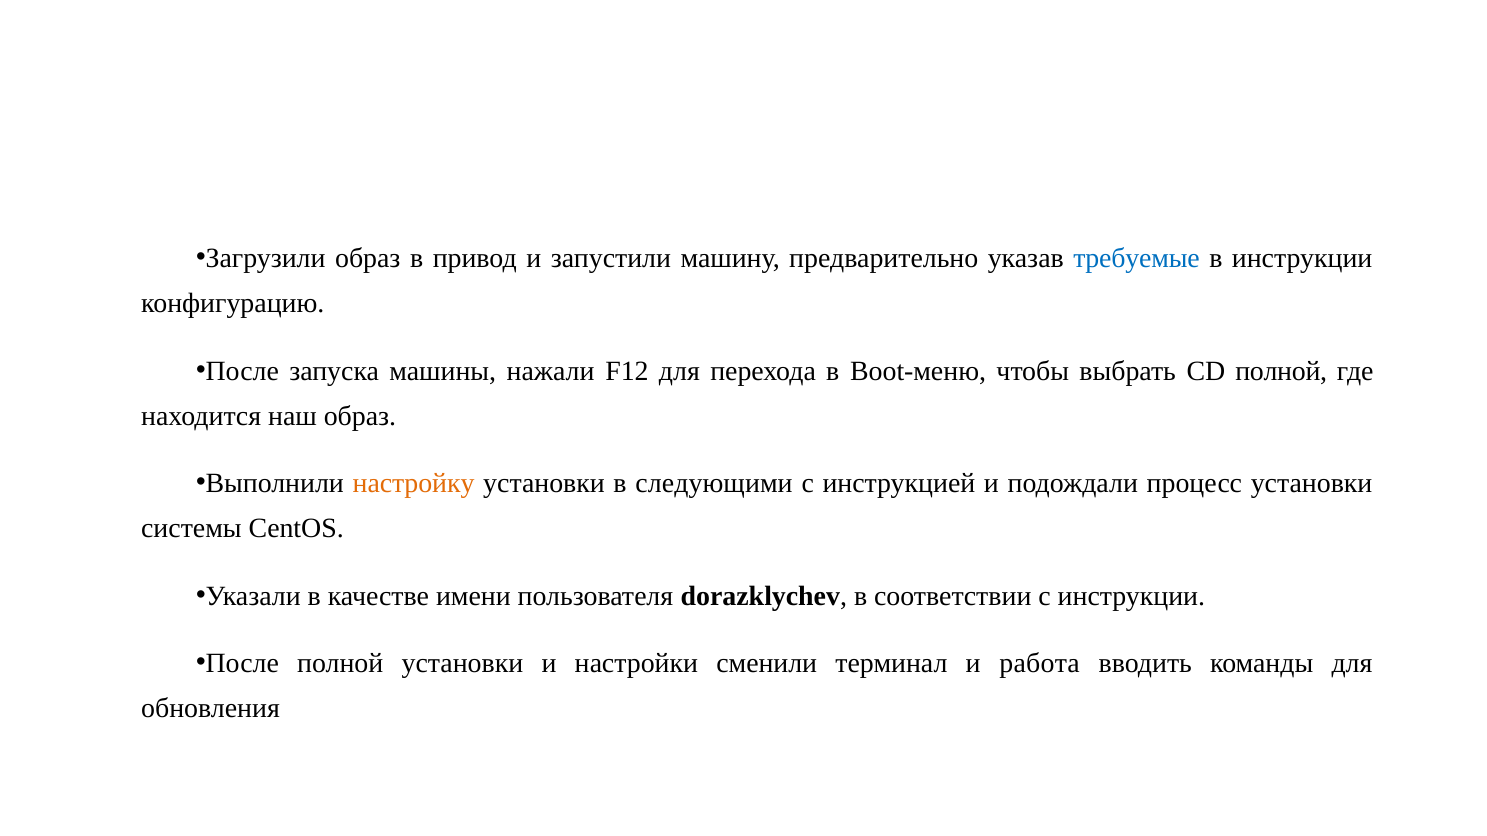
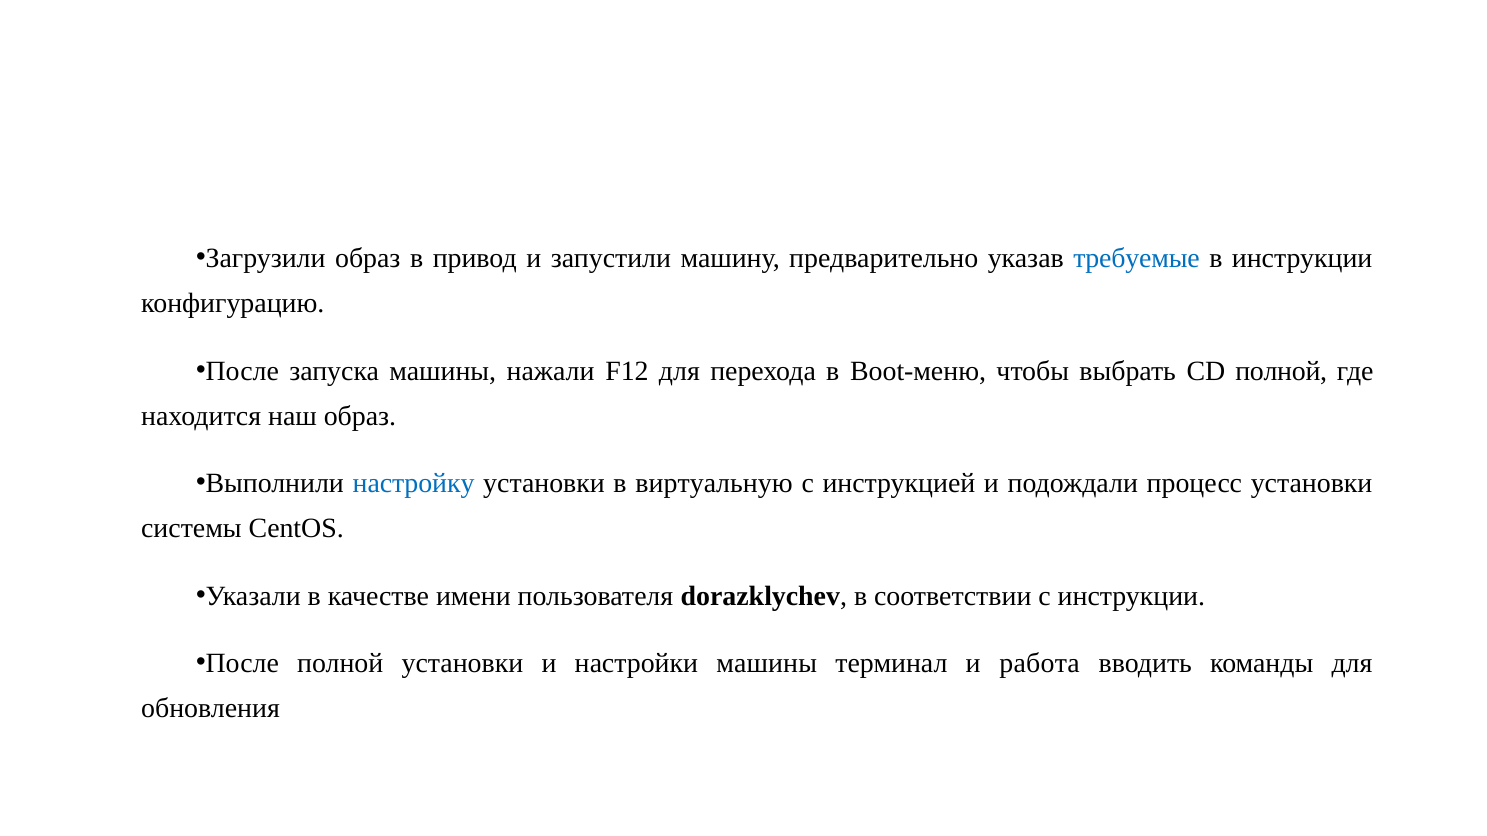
настройку colour: orange -> blue (414, 484)
следующими: следующими -> виртуальную (714, 484)
настройки сменили: сменили -> машины (767, 664)
